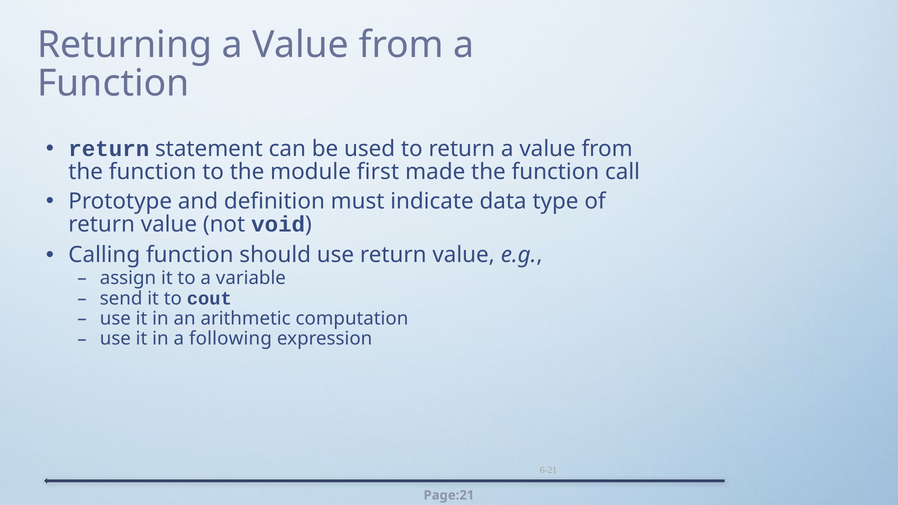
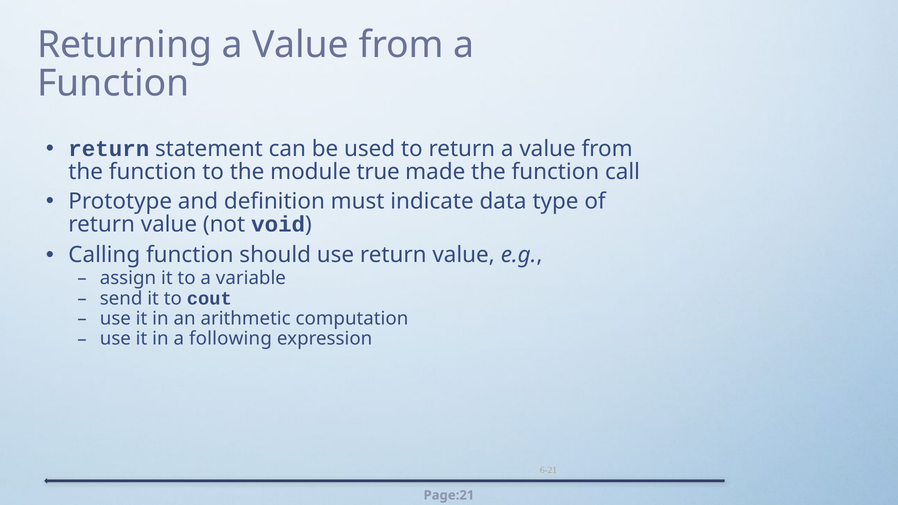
first: first -> true (378, 172)
